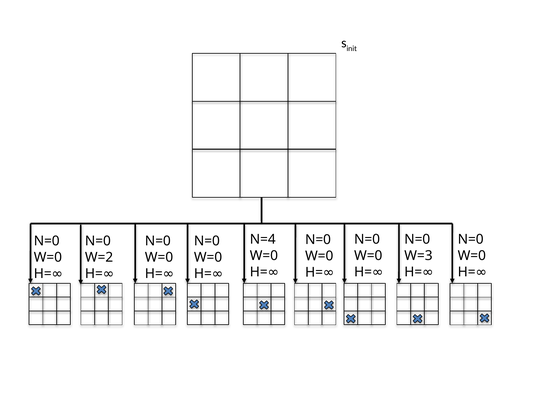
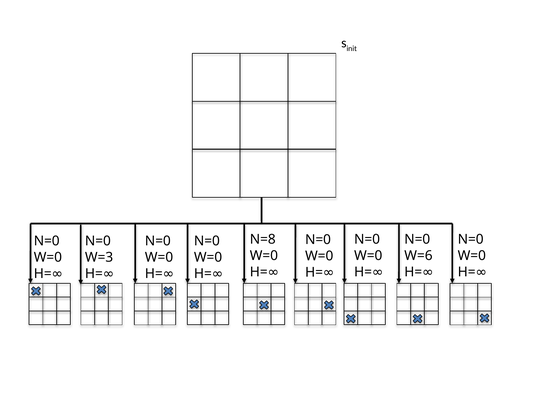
N=4: N=4 -> N=8 (263, 239)
W=3: W=3 -> W=6 (418, 255)
W=2: W=2 -> W=3 (99, 257)
